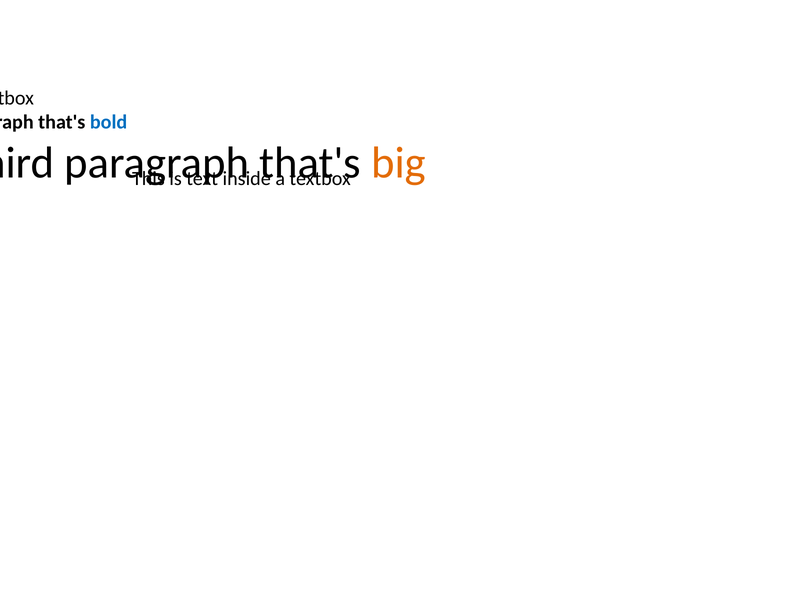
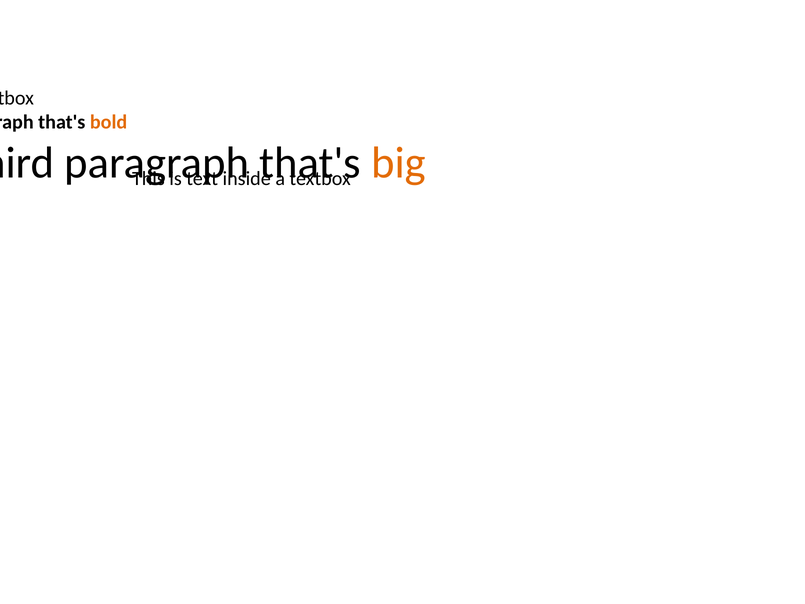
bold colour: blue -> orange (109, 122)
